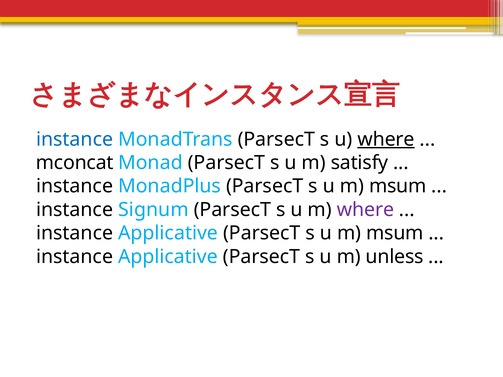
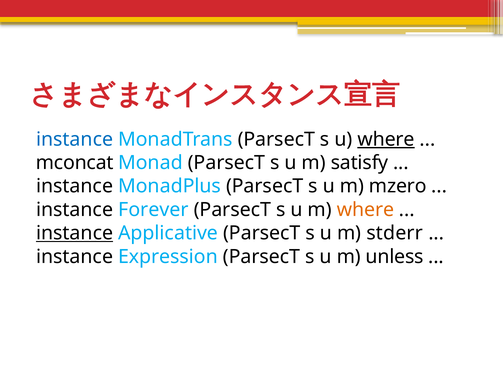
msum: msum -> mzero (398, 186)
Signum: Signum -> Forever (153, 210)
where colour: purple -> orange (365, 210)
instance underline: none -> present (75, 233)
msum: msum -> stderr (395, 233)
Applicative: Applicative -> Expression (168, 257)
